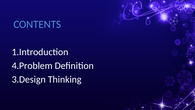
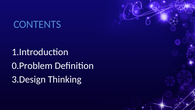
4.Problem: 4.Problem -> 0.Problem (32, 66)
